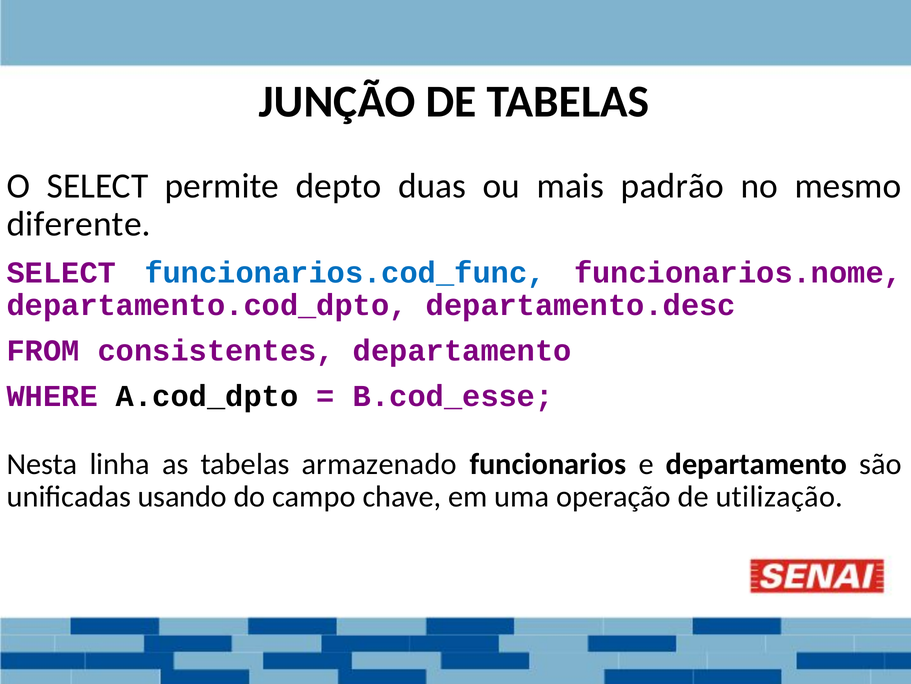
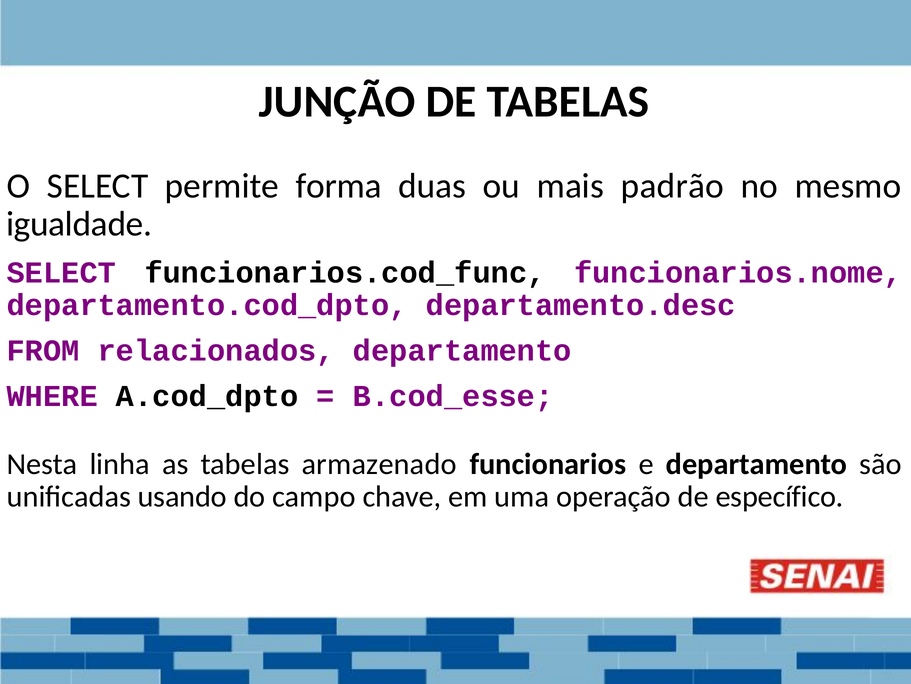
depto: depto -> forma (339, 186)
diferente: diferente -> igualdade (79, 224)
funcionarios.cod_func colour: blue -> black (345, 272)
consistentes: consistentes -> relacionados (216, 350)
utilização: utilização -> específico (780, 496)
